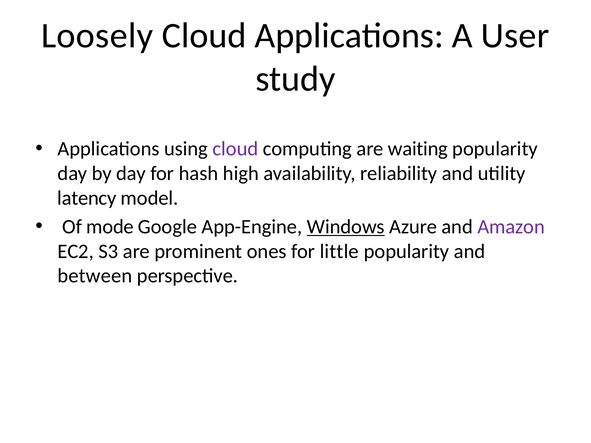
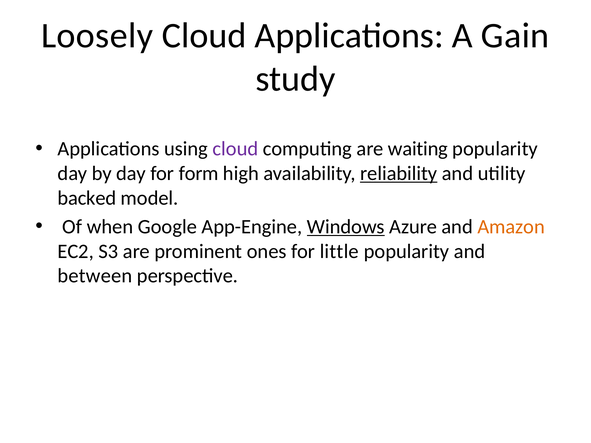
User: User -> Gain (515, 36)
hash: hash -> form (199, 173)
reliability underline: none -> present (399, 173)
latency: latency -> backed (87, 198)
mode: mode -> when (110, 227)
Amazon colour: purple -> orange (511, 227)
